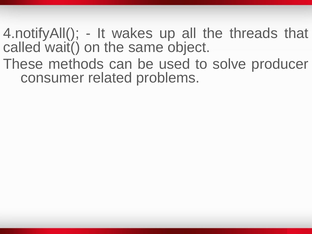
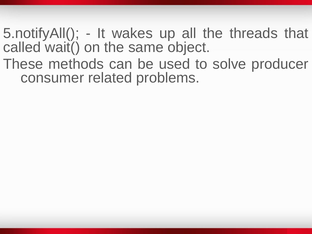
4.notifyAll(: 4.notifyAll( -> 5.notifyAll( (41, 33)
